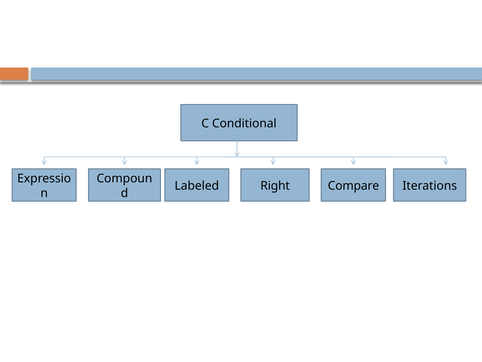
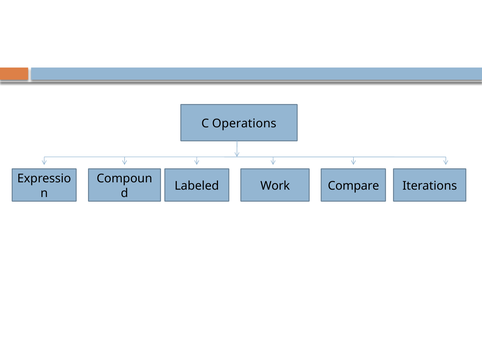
Conditional: Conditional -> Operations (244, 123)
Right: Right -> Work (275, 186)
